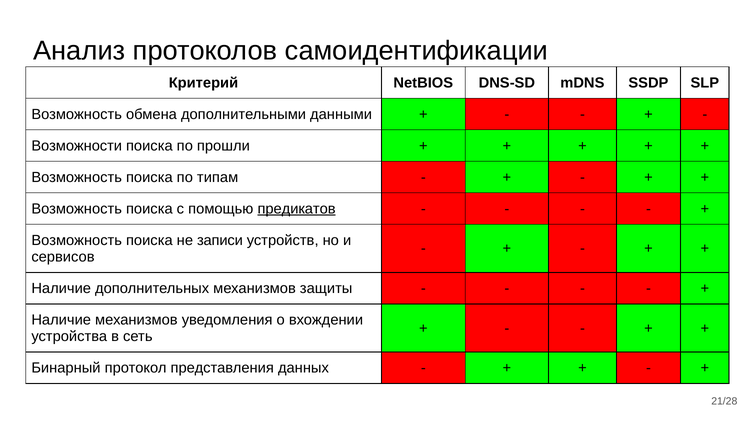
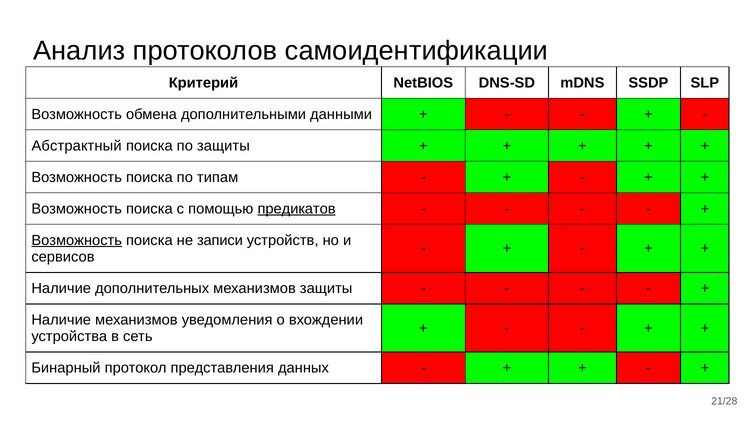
Возможности: Возможности -> Абстрактный (77, 146)
по прошли: прошли -> защиты (223, 146)
Возможность underline: none -> present (77, 241)
